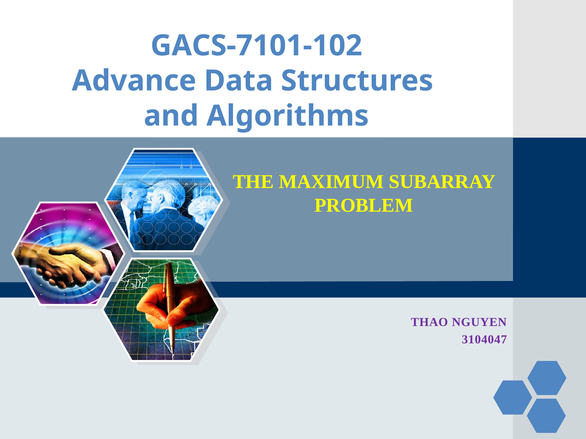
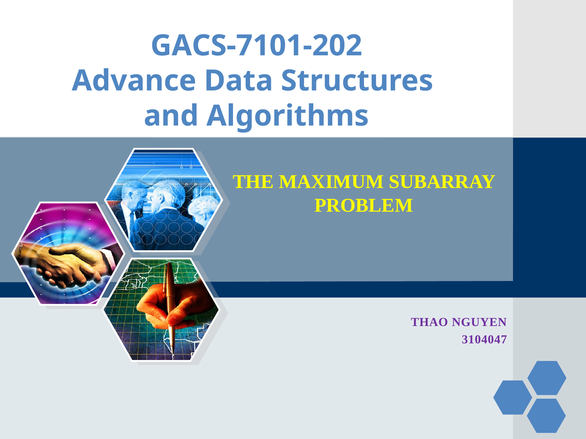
GACS-7101-102: GACS-7101-102 -> GACS-7101-202 (256, 46)
